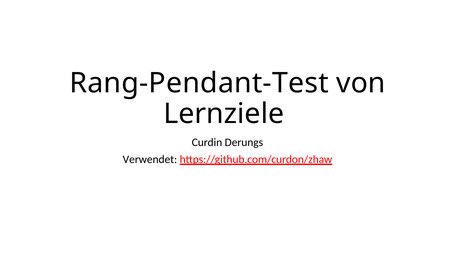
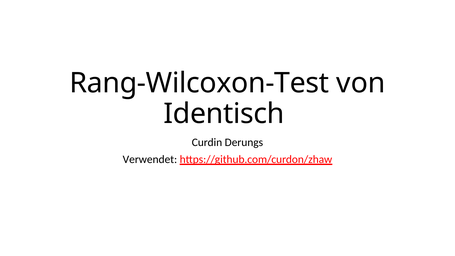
Rang-Pendant-Test: Rang-Pendant-Test -> Rang-Wilcoxon-Test (199, 83)
Lernziele: Lernziele -> Identisch (224, 114)
